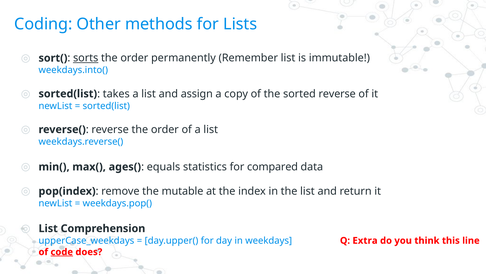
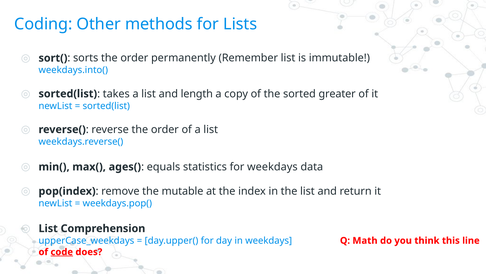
sorts underline: present -> none (86, 58)
assign: assign -> length (197, 94)
sorted reverse: reverse -> greater (337, 94)
for compared: compared -> weekdays (272, 166)
Extra: Extra -> Math (365, 240)
